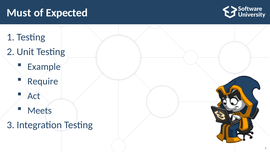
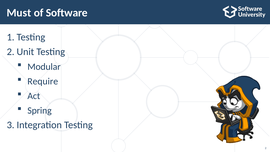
Expected: Expected -> Software (67, 13)
Example: Example -> Modular (44, 67)
Meets: Meets -> Spring (40, 110)
